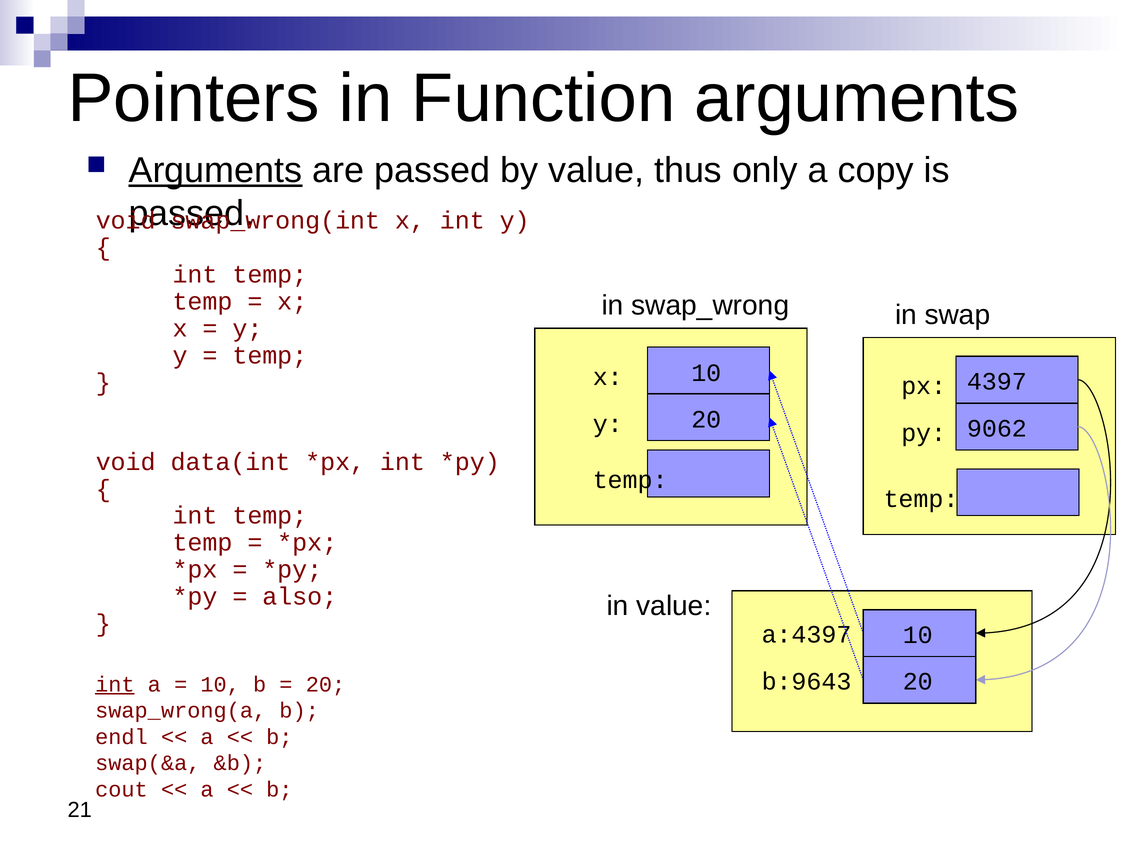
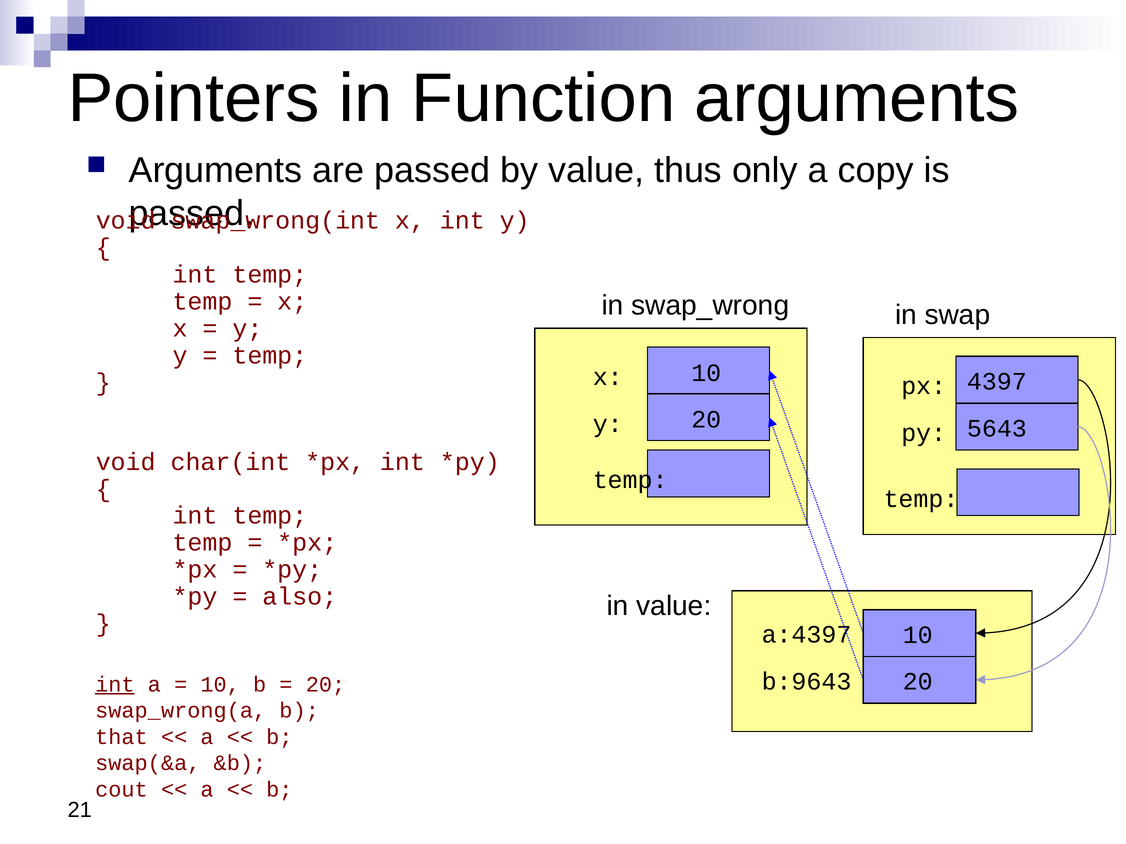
Arguments underline: present -> none (215, 170)
9062: 9062 -> 5643 (997, 429)
data(int: data(int -> char(int (230, 462)
endl: endl -> that (121, 737)
